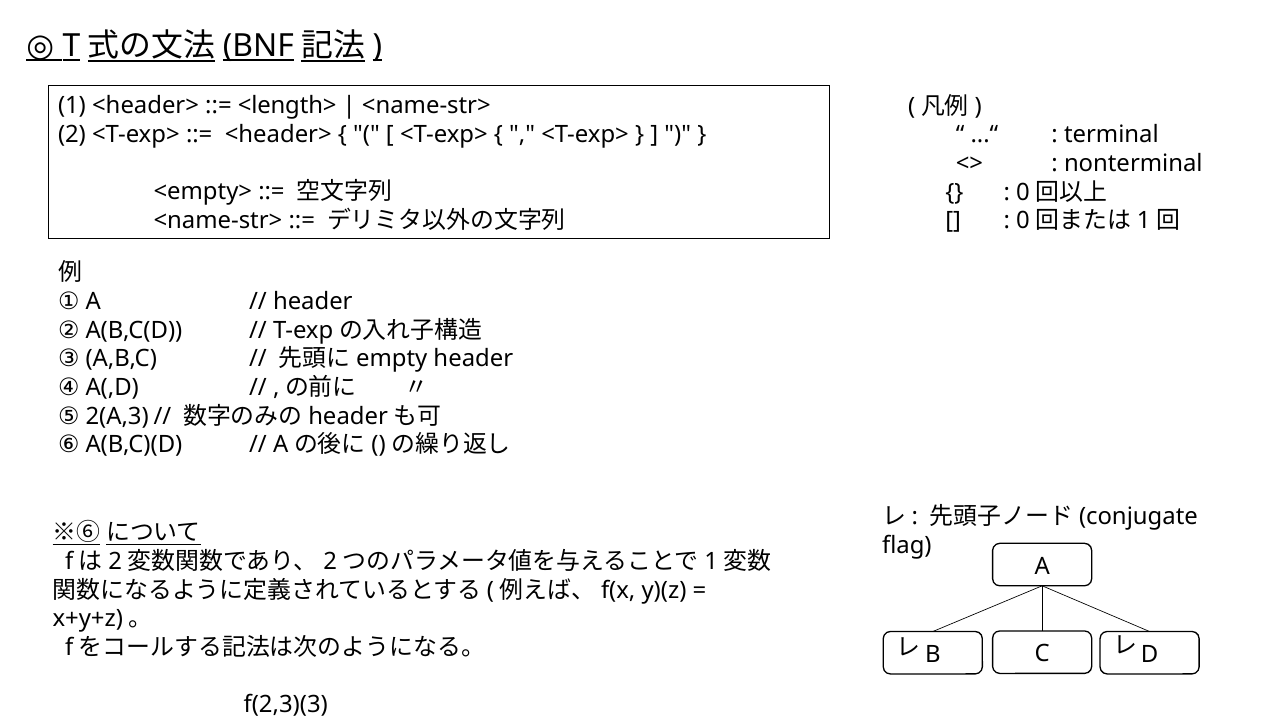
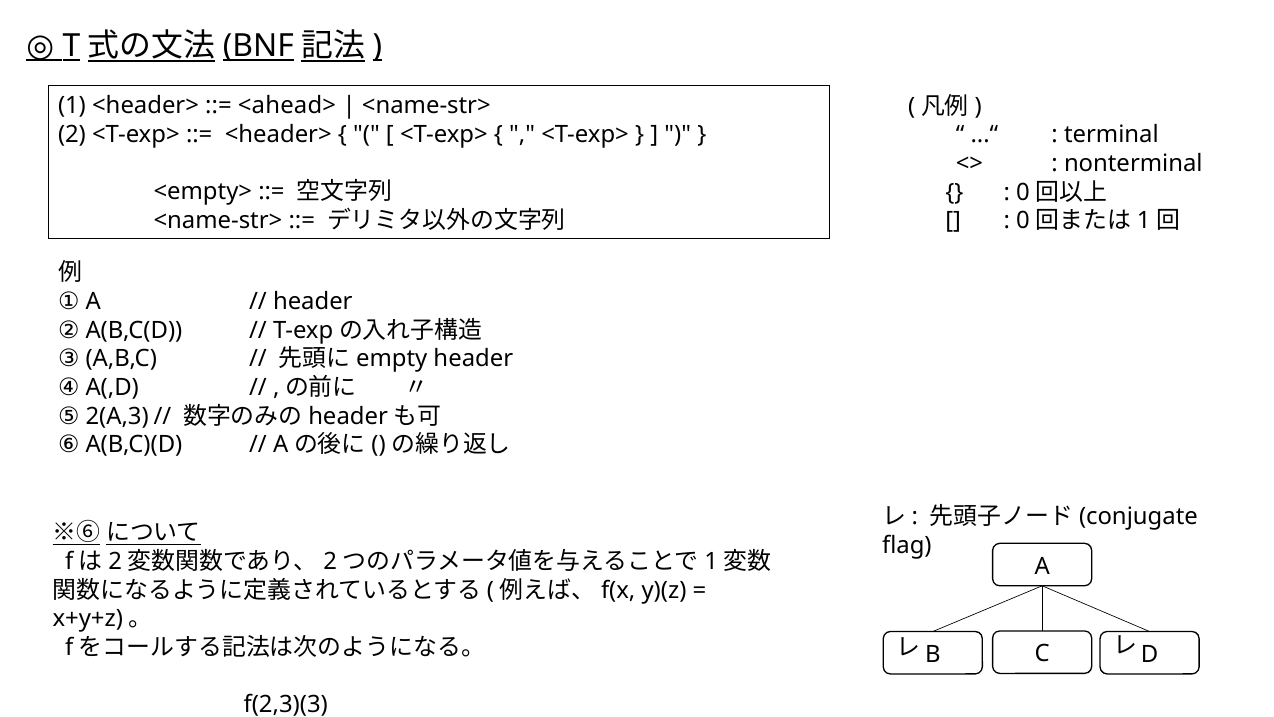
<length>: <length> -> <ahead> (287, 106)
